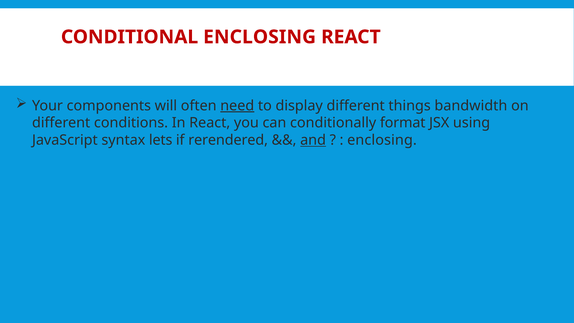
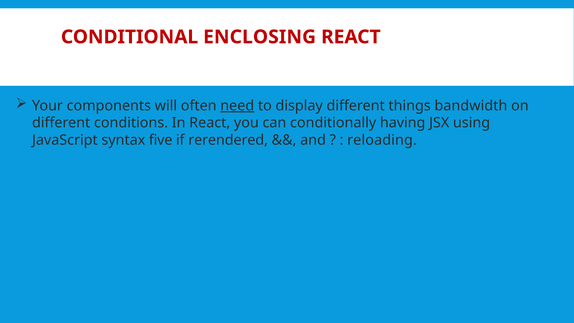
format: format -> having (403, 123)
lets: lets -> five (161, 140)
and underline: present -> none (313, 140)
enclosing: enclosing -> reloading (382, 140)
